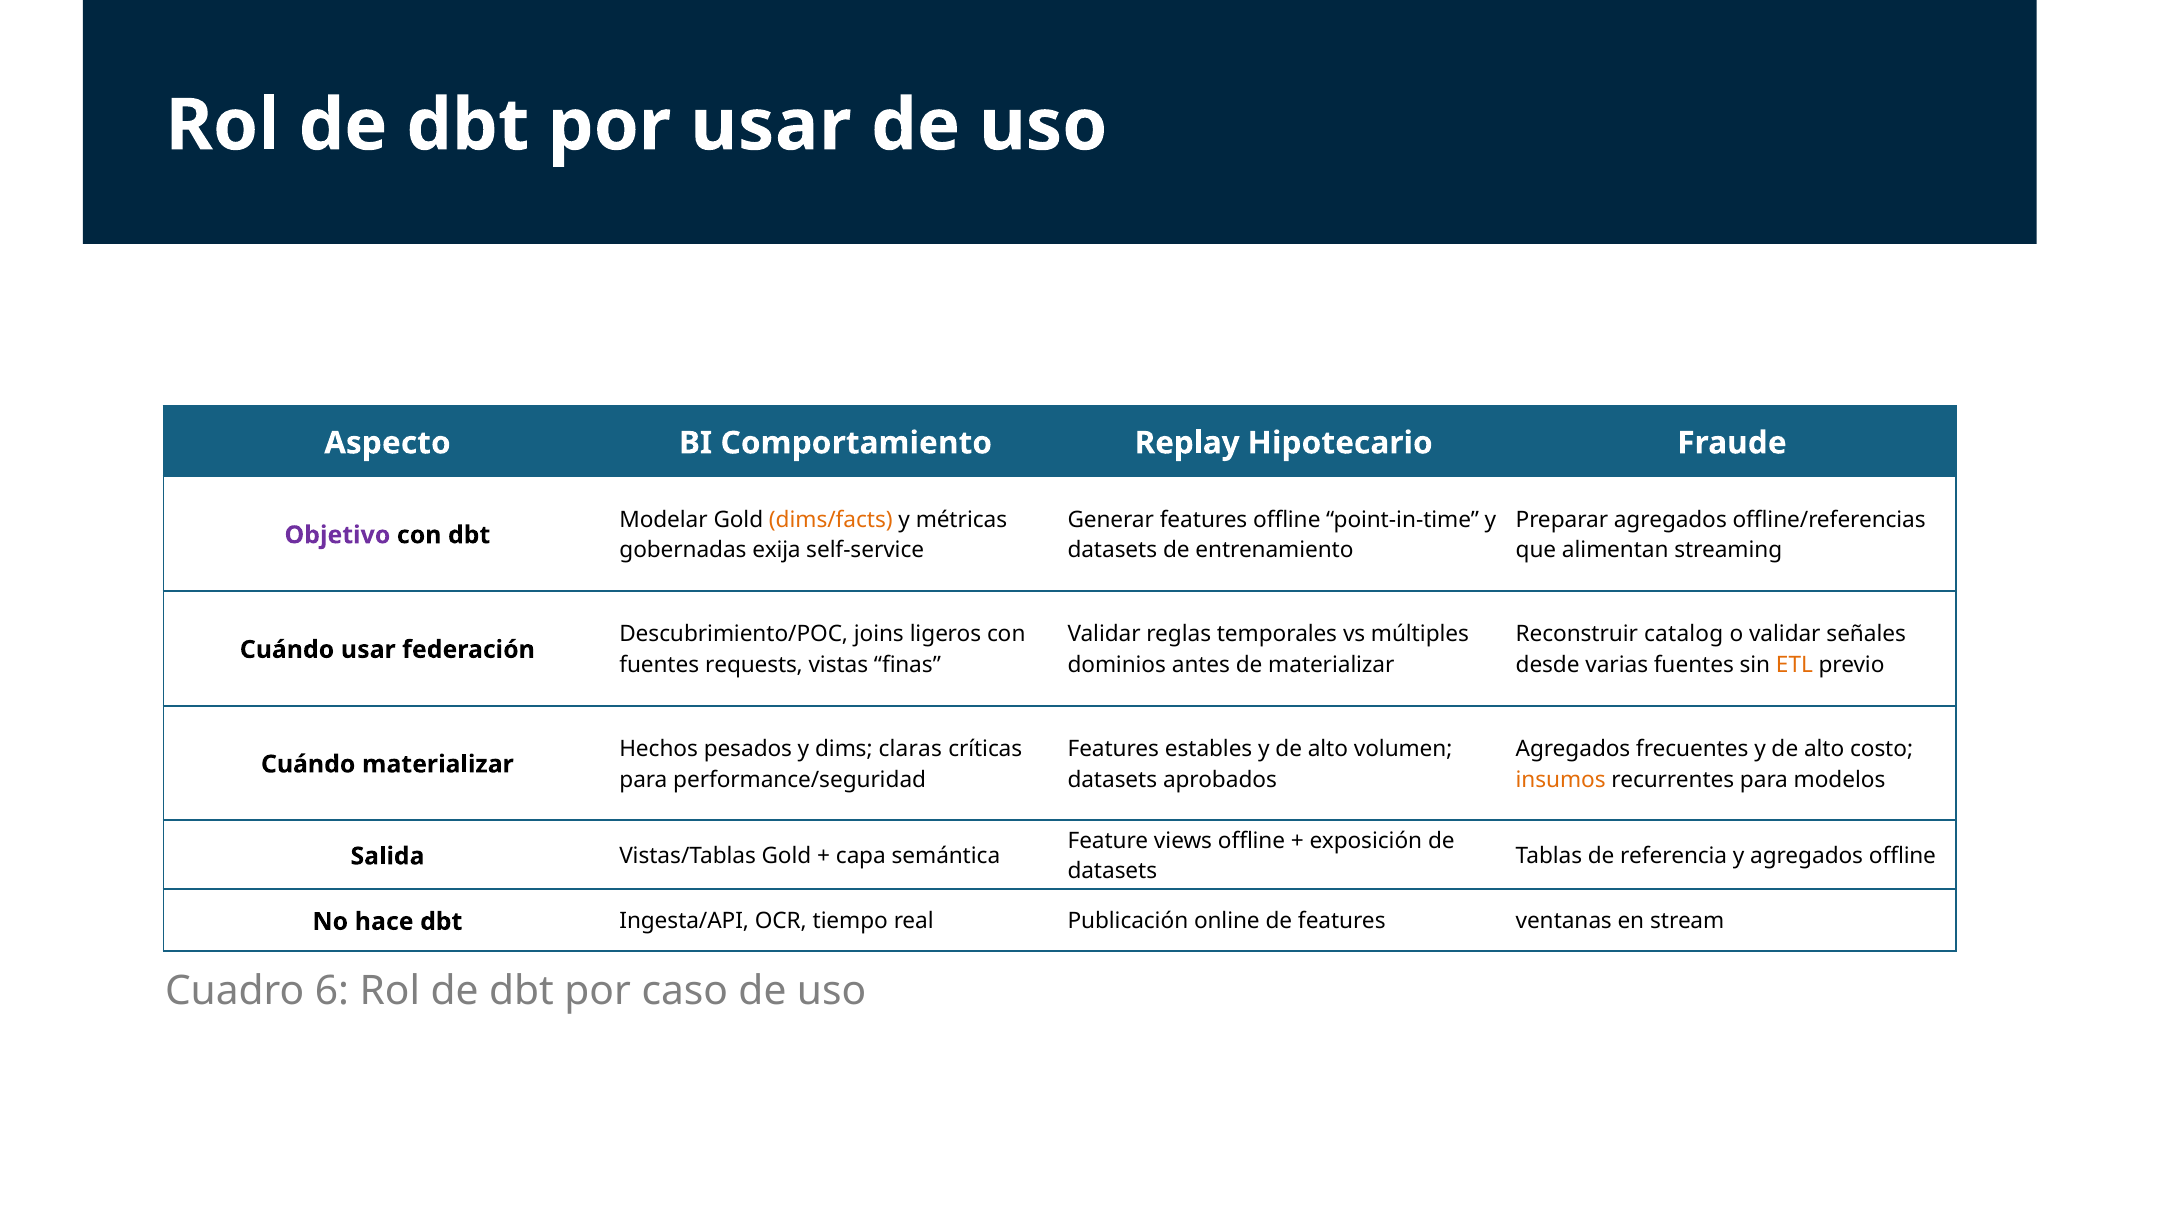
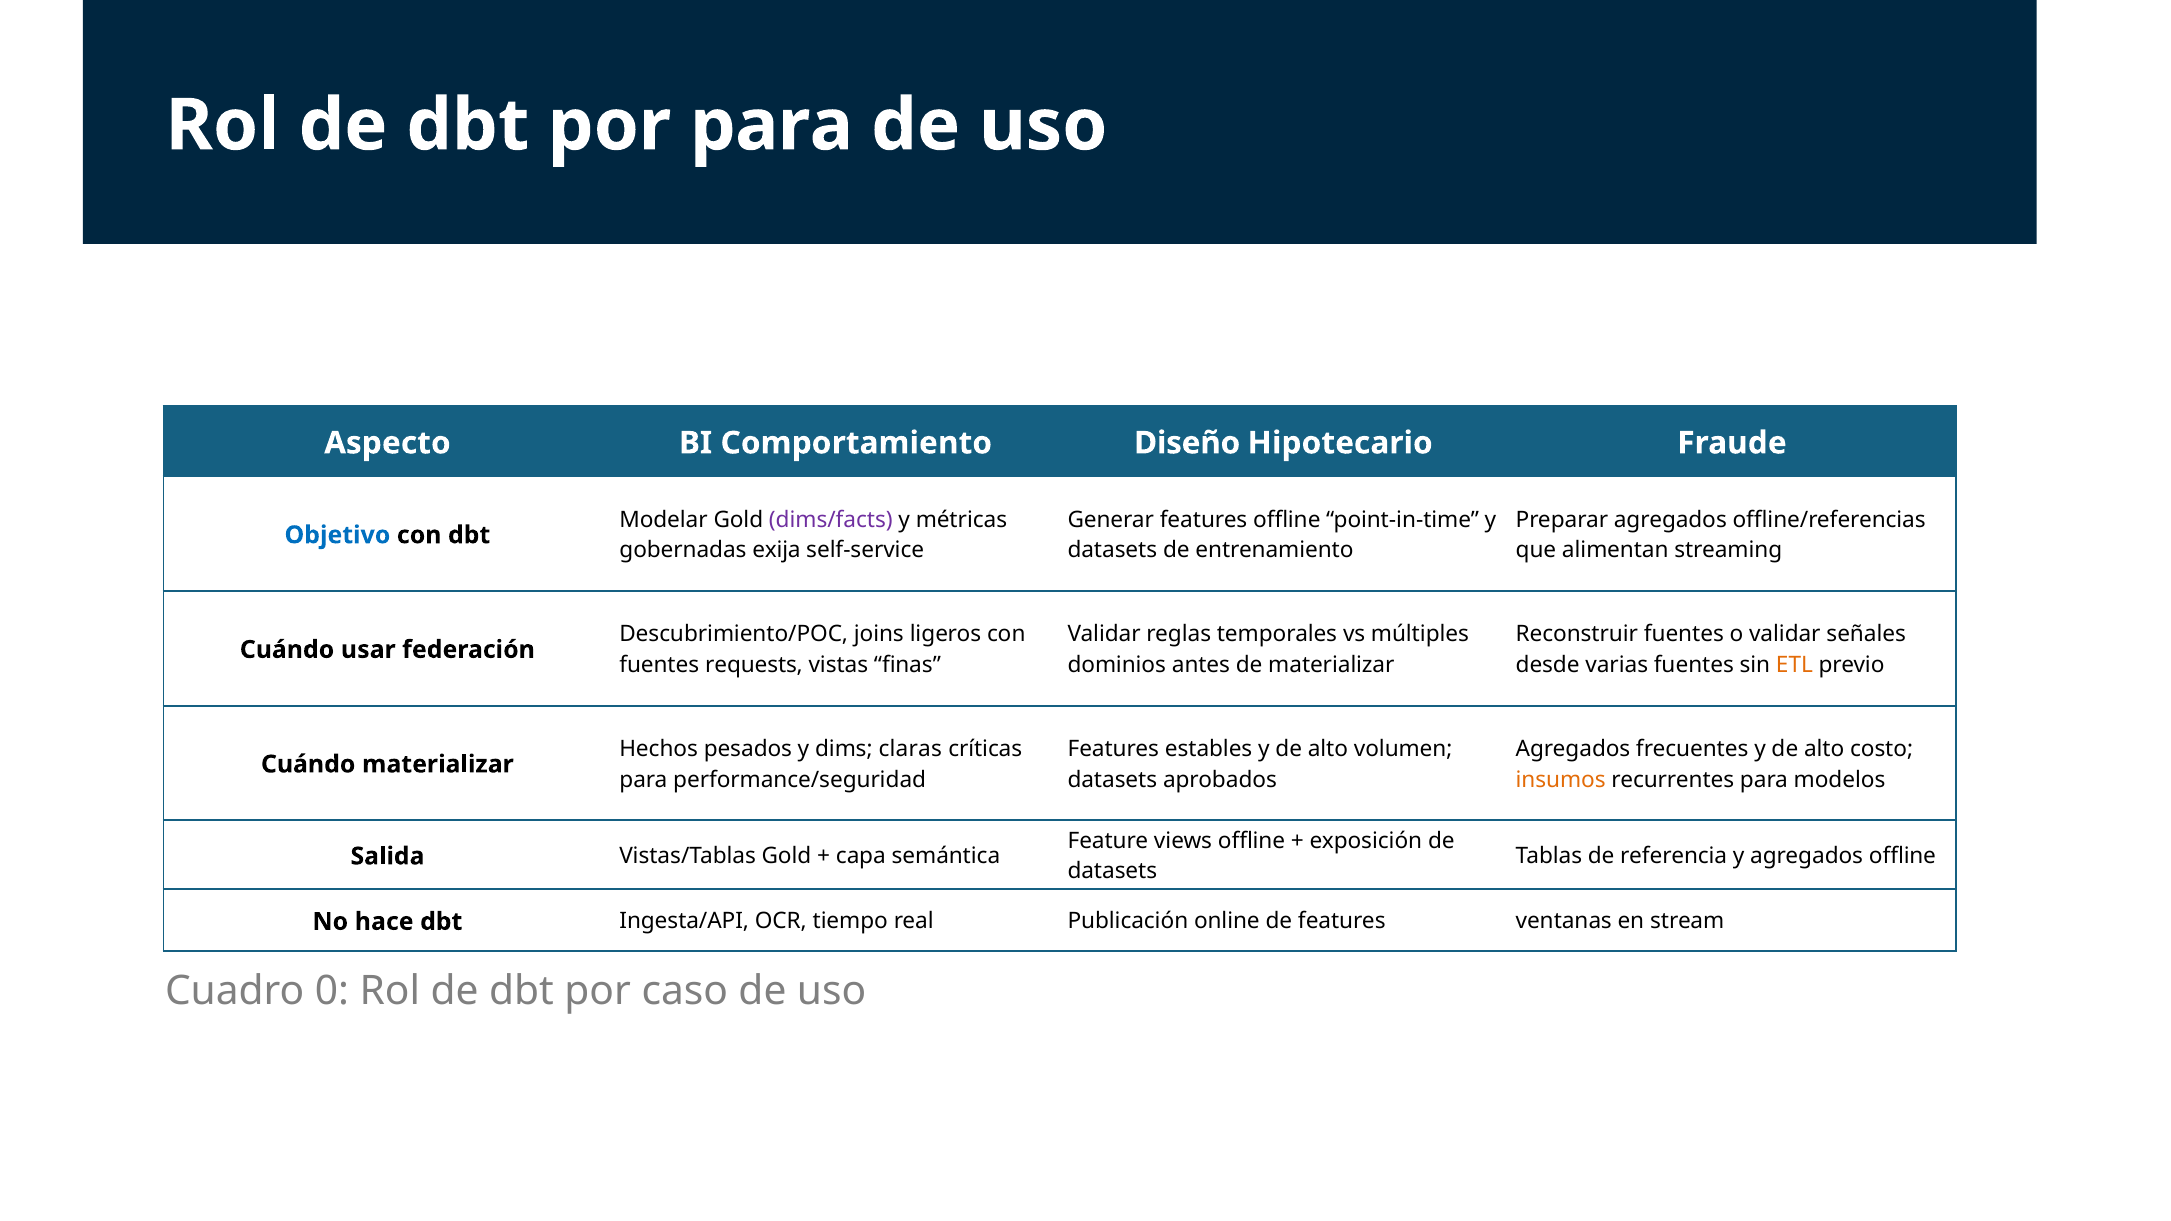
por usar: usar -> para (772, 126)
Replay: Replay -> Diseño (1187, 443)
dims/facts colour: orange -> purple (831, 520)
Objetivo colour: purple -> blue (337, 535)
Reconstruir catalog: catalog -> fuentes (1684, 634)
6: 6 -> 0 (332, 991)
